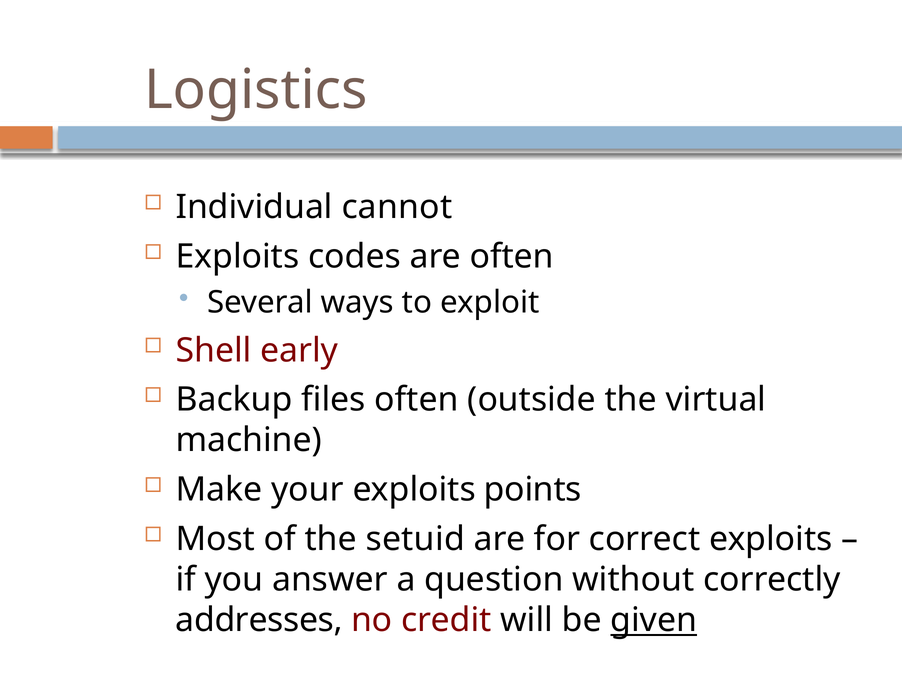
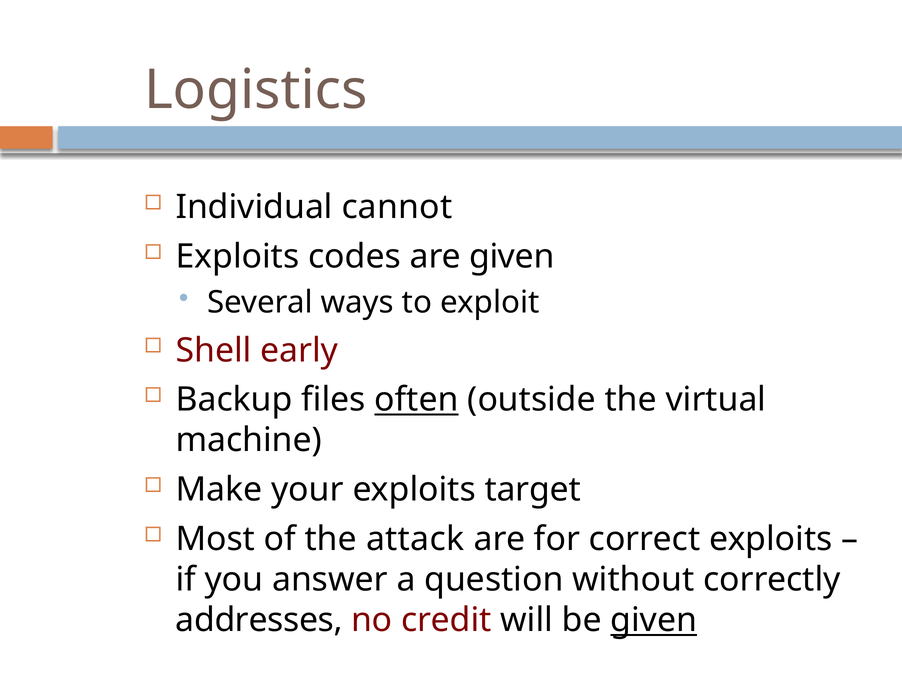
are often: often -> given (512, 257)
often underline: none -> present (416, 400)
points: points -> target (533, 490)
setuid: setuid -> attack (415, 539)
